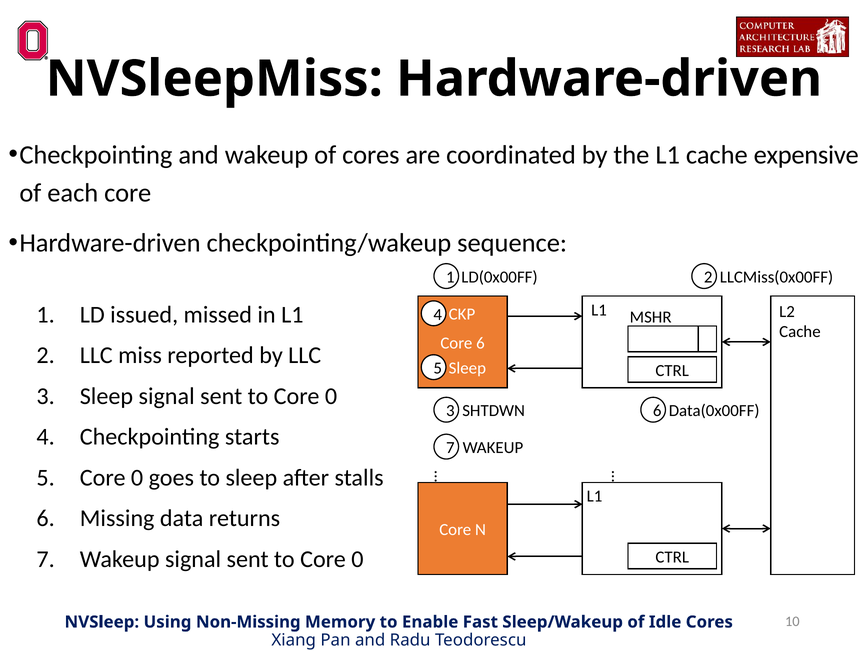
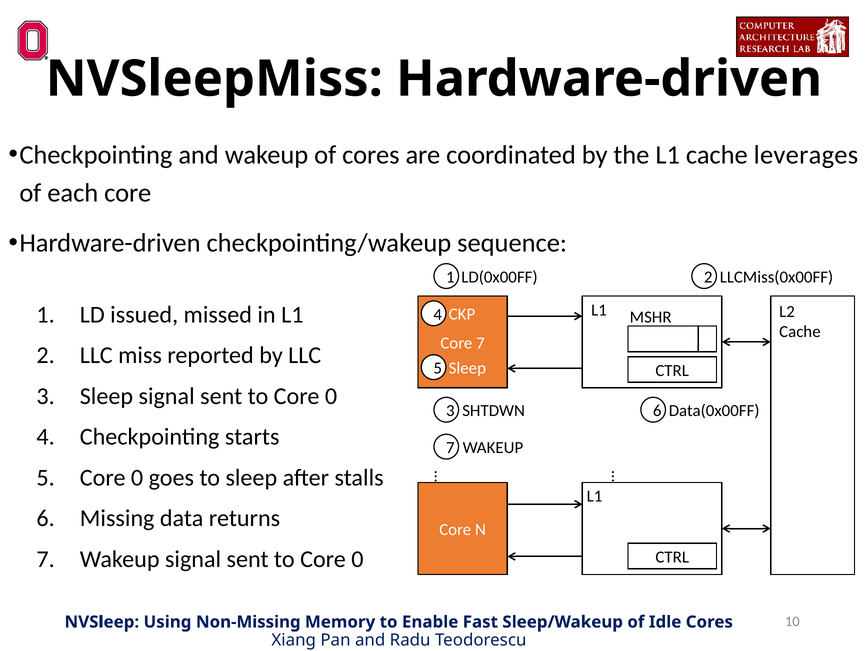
expensive: expensive -> leverages (806, 155)
Core 6: 6 -> 7 (480, 343)
